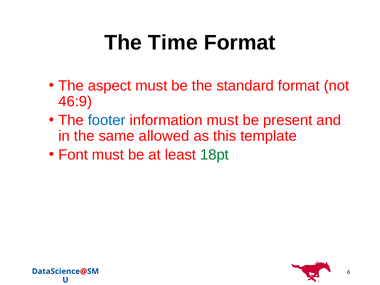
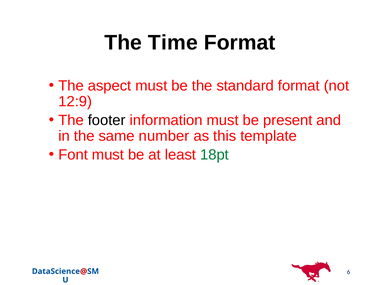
46:9: 46:9 -> 12:9 (75, 102)
footer colour: blue -> black (107, 120)
allowed: allowed -> number (164, 136)
